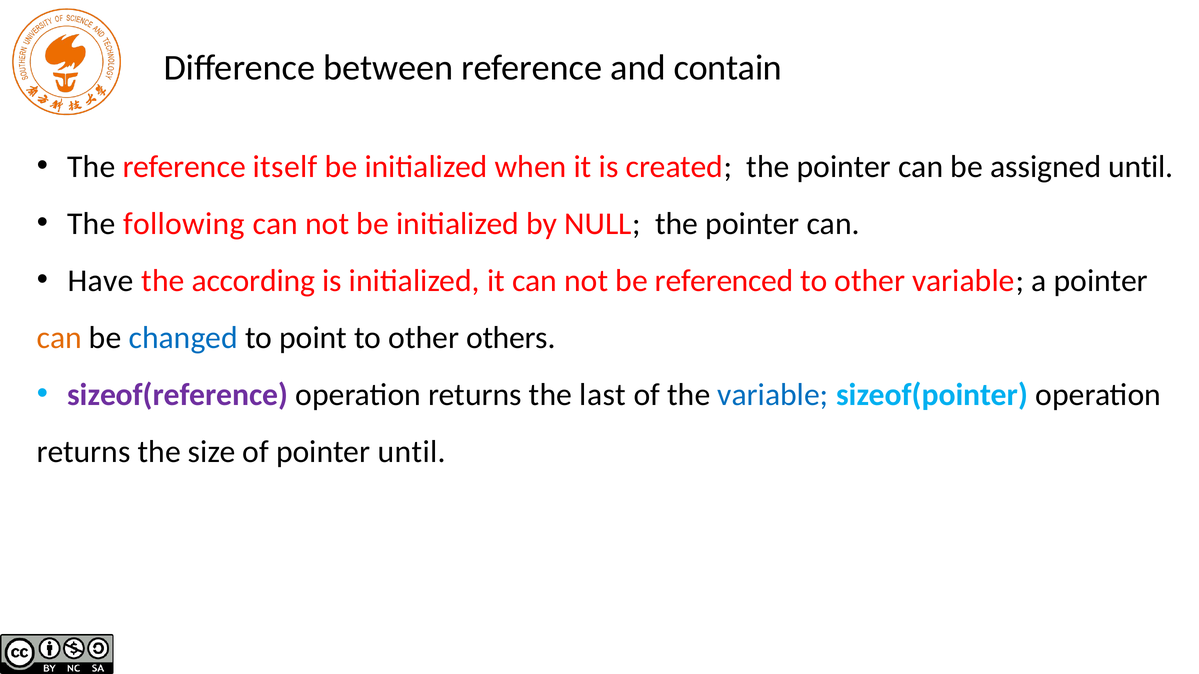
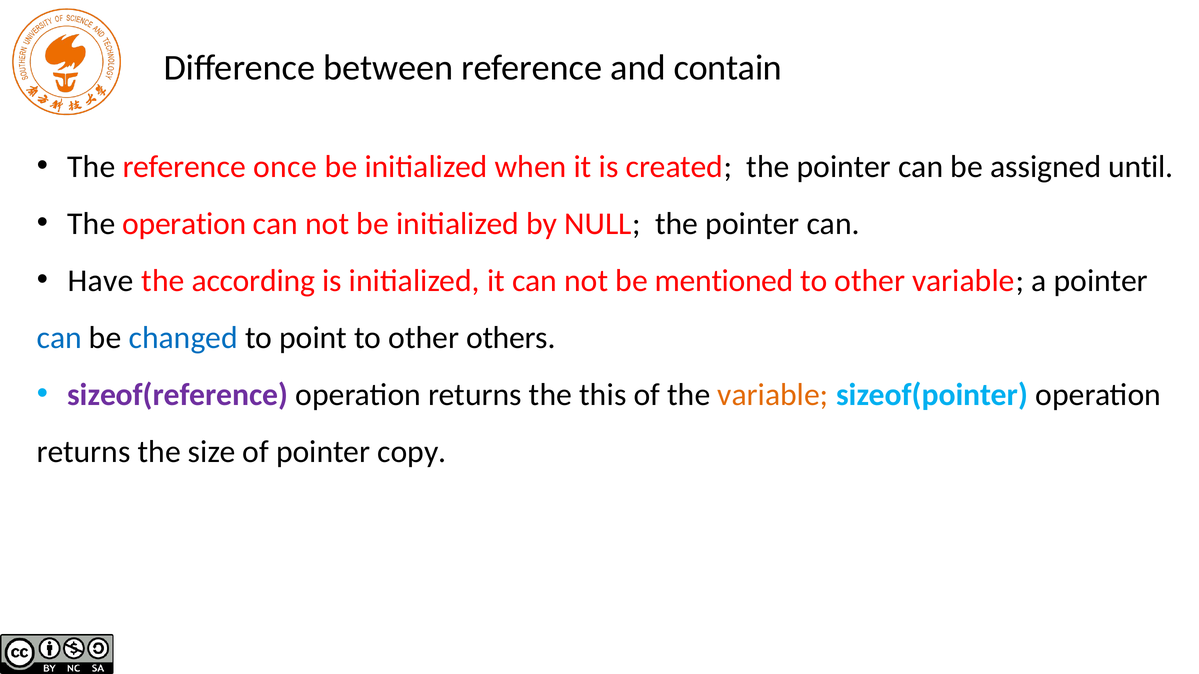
itself: itself -> once (285, 167)
The following: following -> operation (184, 224)
referenced: referenced -> mentioned (724, 281)
can colour: orange -> blue (59, 338)
last: last -> this (603, 395)
variable colour: blue -> orange (773, 395)
pointer until: until -> copy (412, 452)
